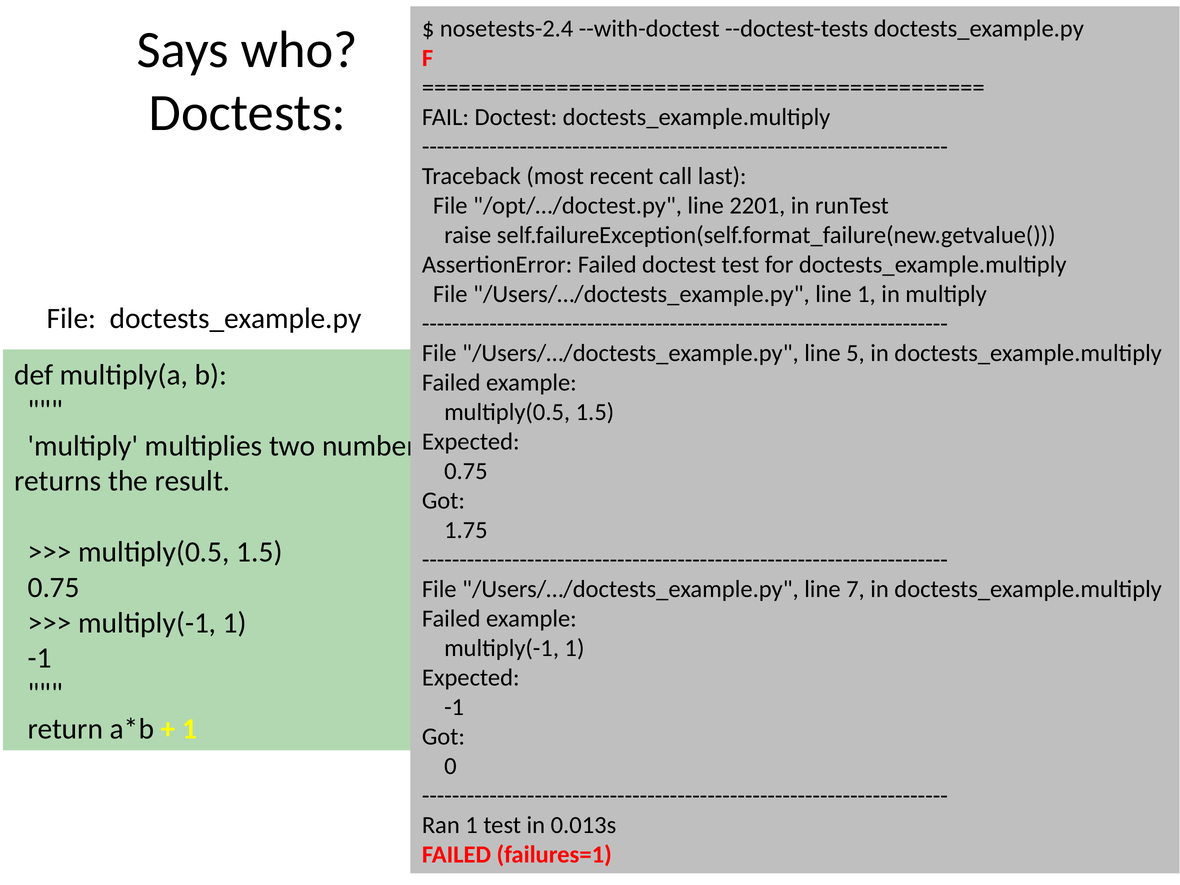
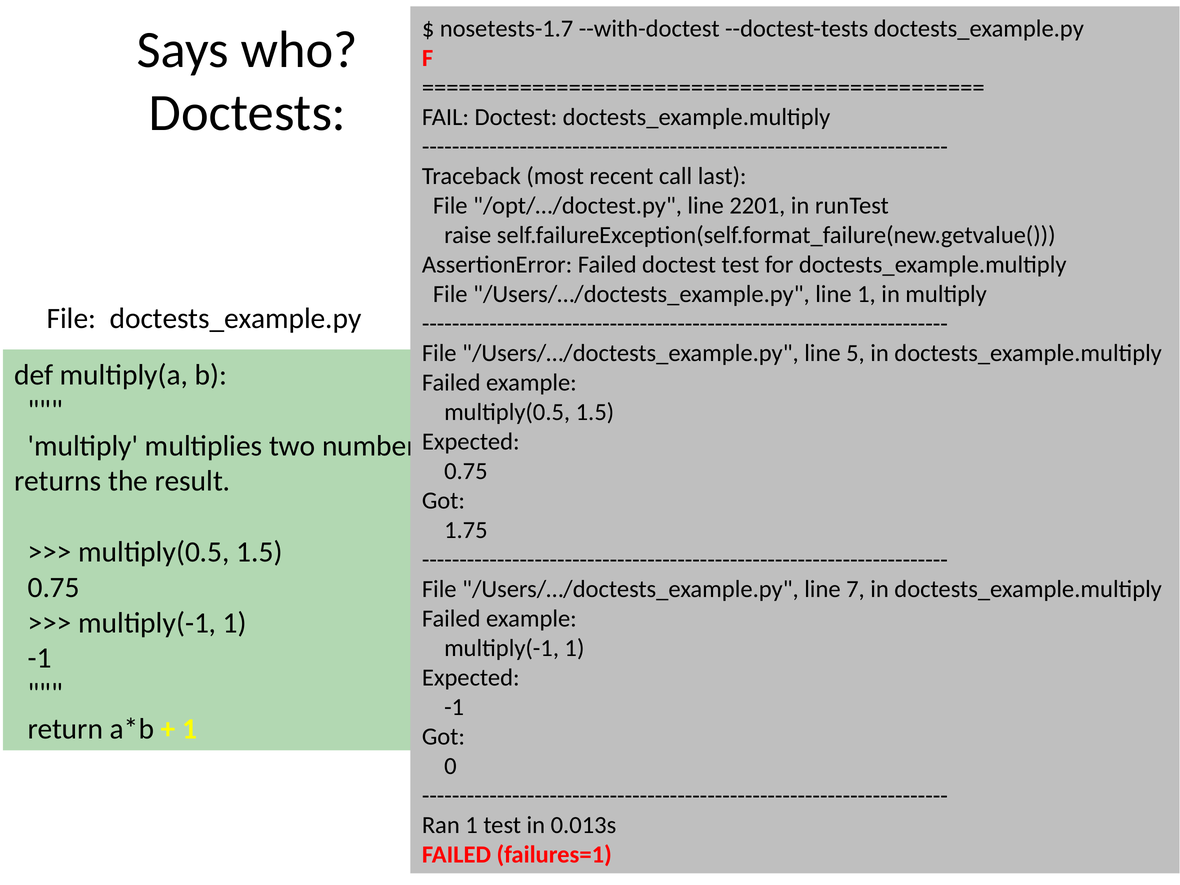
nosetests-2.4: nosetests-2.4 -> nosetests-1.7 (507, 29)
